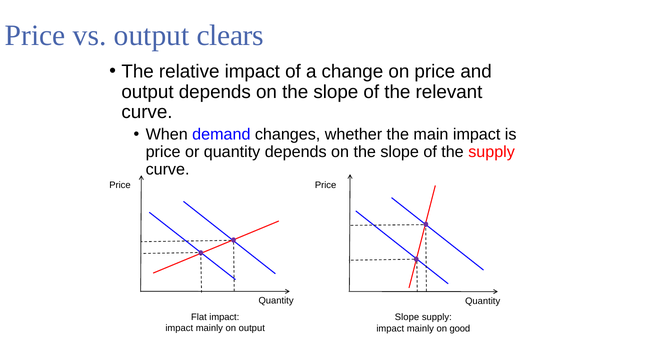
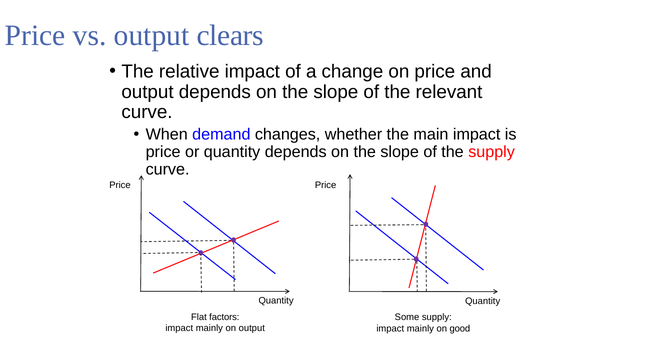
Flat impact: impact -> factors (224, 317)
Slope: Slope -> Some (407, 317)
